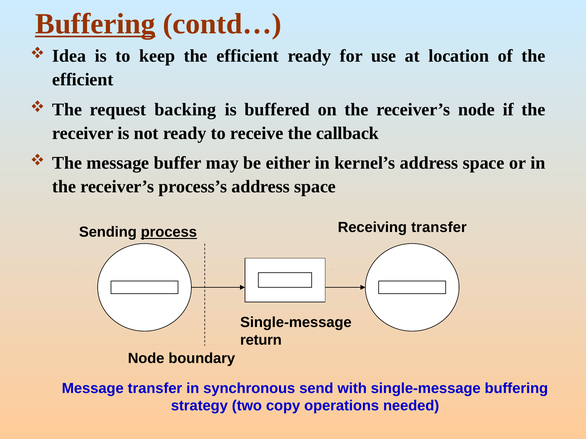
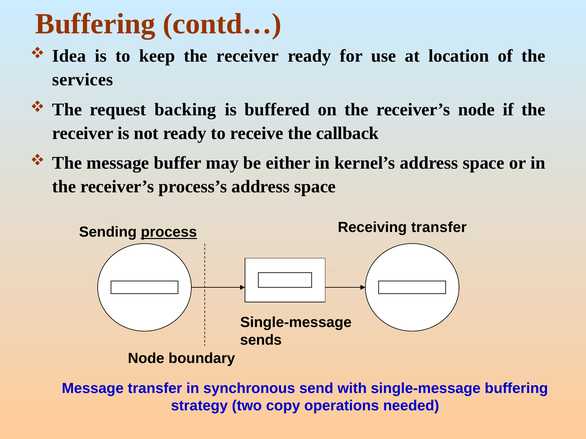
Buffering underline: present -> none (95, 24)
keep the efficient: efficient -> receiver (248, 56)
efficient: efficient -> services (83, 80)
return: return -> sends (261, 340)
